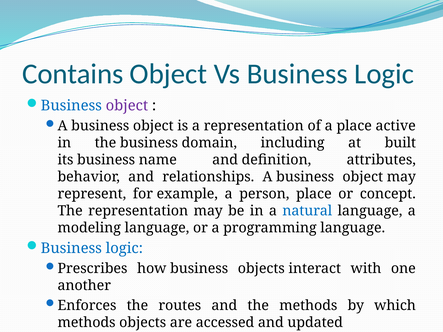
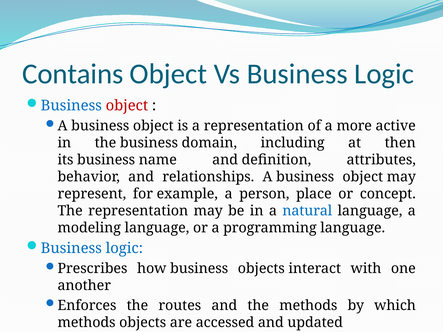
object colour: purple -> red (127, 106)
a place: place -> more (354, 126)
built: built -> then (400, 143)
